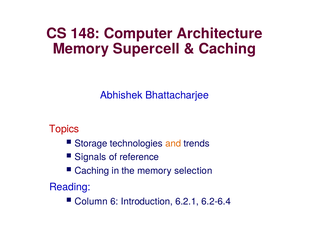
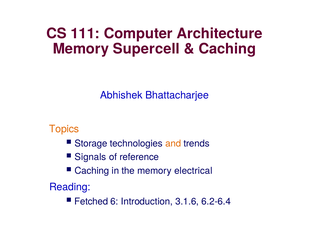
148: 148 -> 111 (85, 34)
Topics colour: red -> orange (64, 129)
selection: selection -> electrical (193, 171)
Column: Column -> Fetched (91, 201)
6.2.1: 6.2.1 -> 3.1.6 (187, 201)
